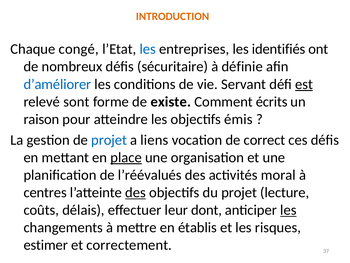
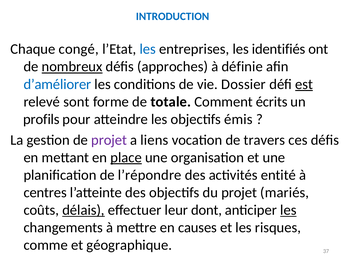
INTRODUCTION colour: orange -> blue (173, 16)
nombreux underline: none -> present (72, 67)
sécuritaire: sécuritaire -> approches (173, 67)
Servant: Servant -> Dossier (244, 84)
existe: existe -> totale (171, 102)
raison: raison -> profils (41, 119)
projet colour: blue -> purple (109, 140)
correct: correct -> travers (264, 140)
l’réévalués: l’réévalués -> l’répondre (150, 175)
moral: moral -> entité (278, 175)
des underline: present -> none (136, 192)
lecture: lecture -> mariés (285, 192)
délais underline: none -> present (83, 210)
établis: établis -> causes (197, 227)
estimer: estimer -> comme (46, 245)
correctement: correctement -> géographique (129, 245)
